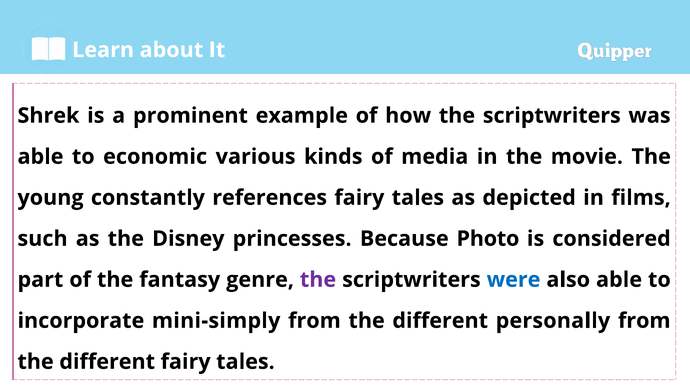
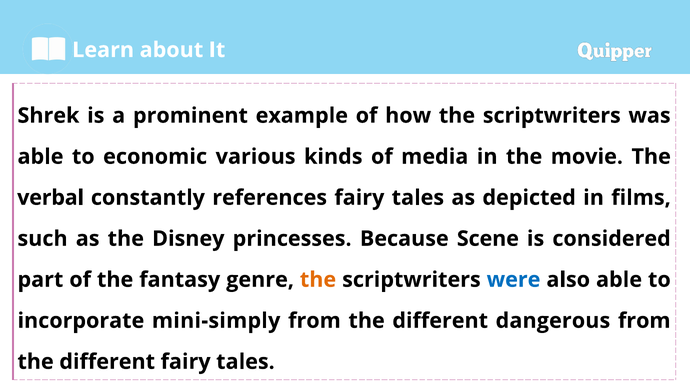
young: young -> verbal (51, 198)
Photo: Photo -> Scene (488, 239)
the colour: purple -> orange (318, 280)
personally: personally -> dangerous (553, 321)
